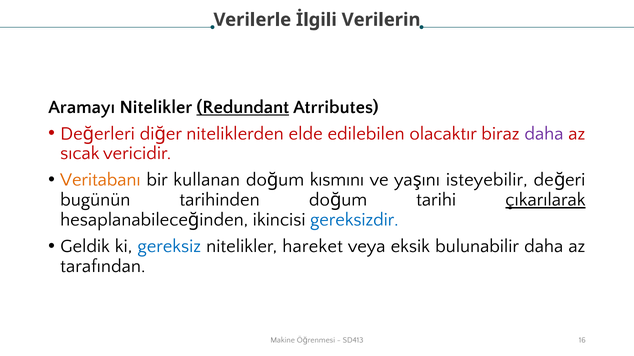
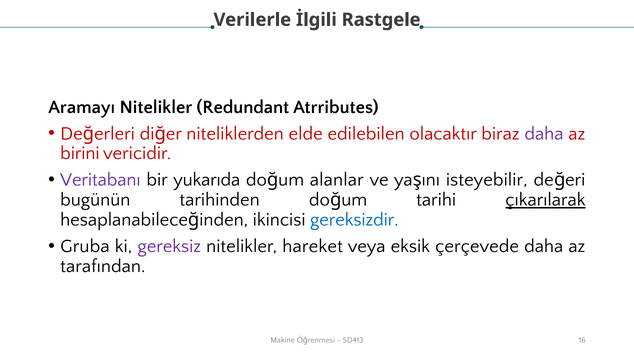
Verilerin: Verilerin -> Rastgele (381, 20)
Redundant underline: present -> none (243, 107)
sıcak: sıcak -> birini (80, 154)
Veritabanı colour: orange -> purple (100, 180)
kullanan: kullanan -> yukarıda (207, 180)
kısmını: kısmını -> alanlar (337, 180)
Geldik: Geldik -> Gruba (85, 247)
gereksiz colour: blue -> purple (169, 247)
bulunabilir: bulunabilir -> çerçevede (477, 247)
